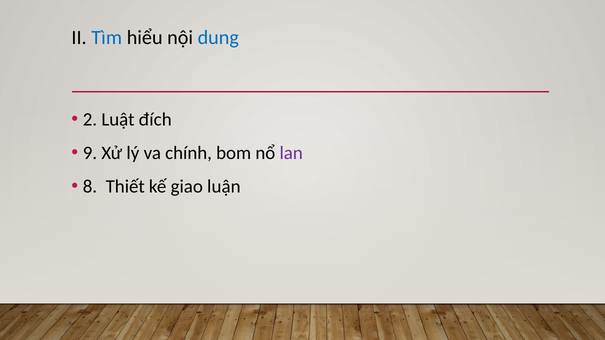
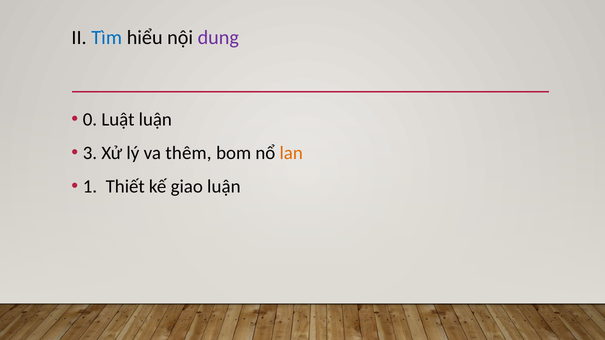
dung colour: blue -> purple (218, 37)
2: 2 -> 0 (90, 120)
Luật đích: đích -> luận (155, 120)
9: 9 -> 3 (90, 153)
chính: chính -> thêm (188, 153)
lan colour: purple -> orange (291, 153)
8: 8 -> 1 (90, 187)
